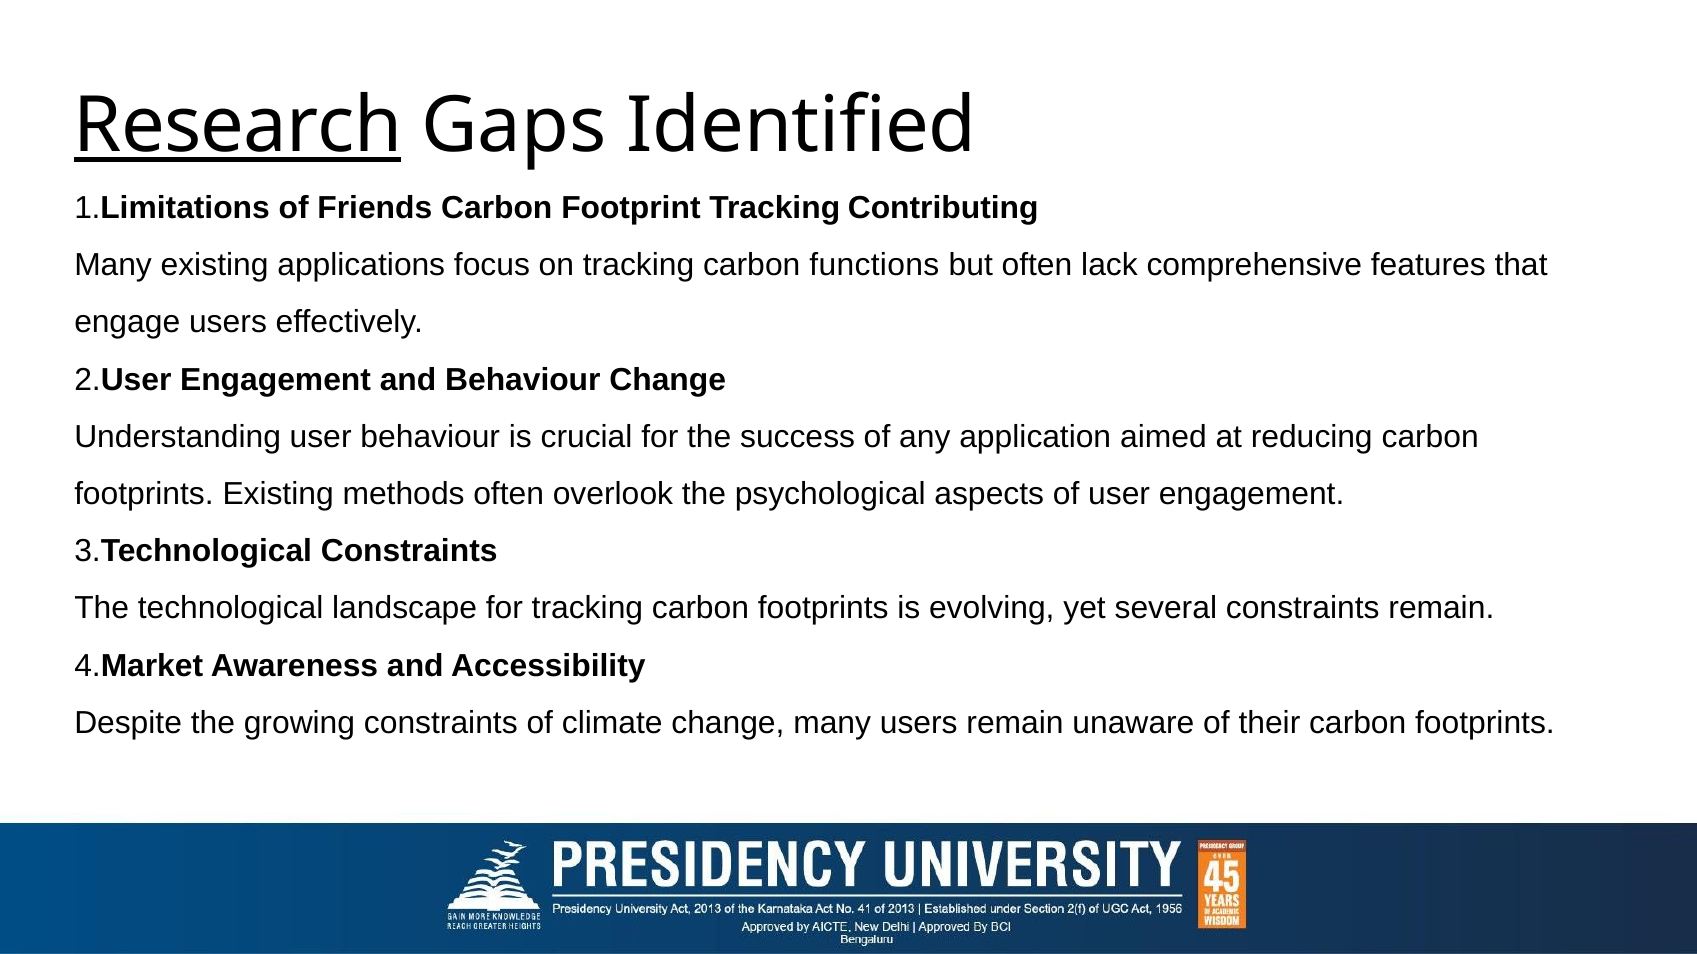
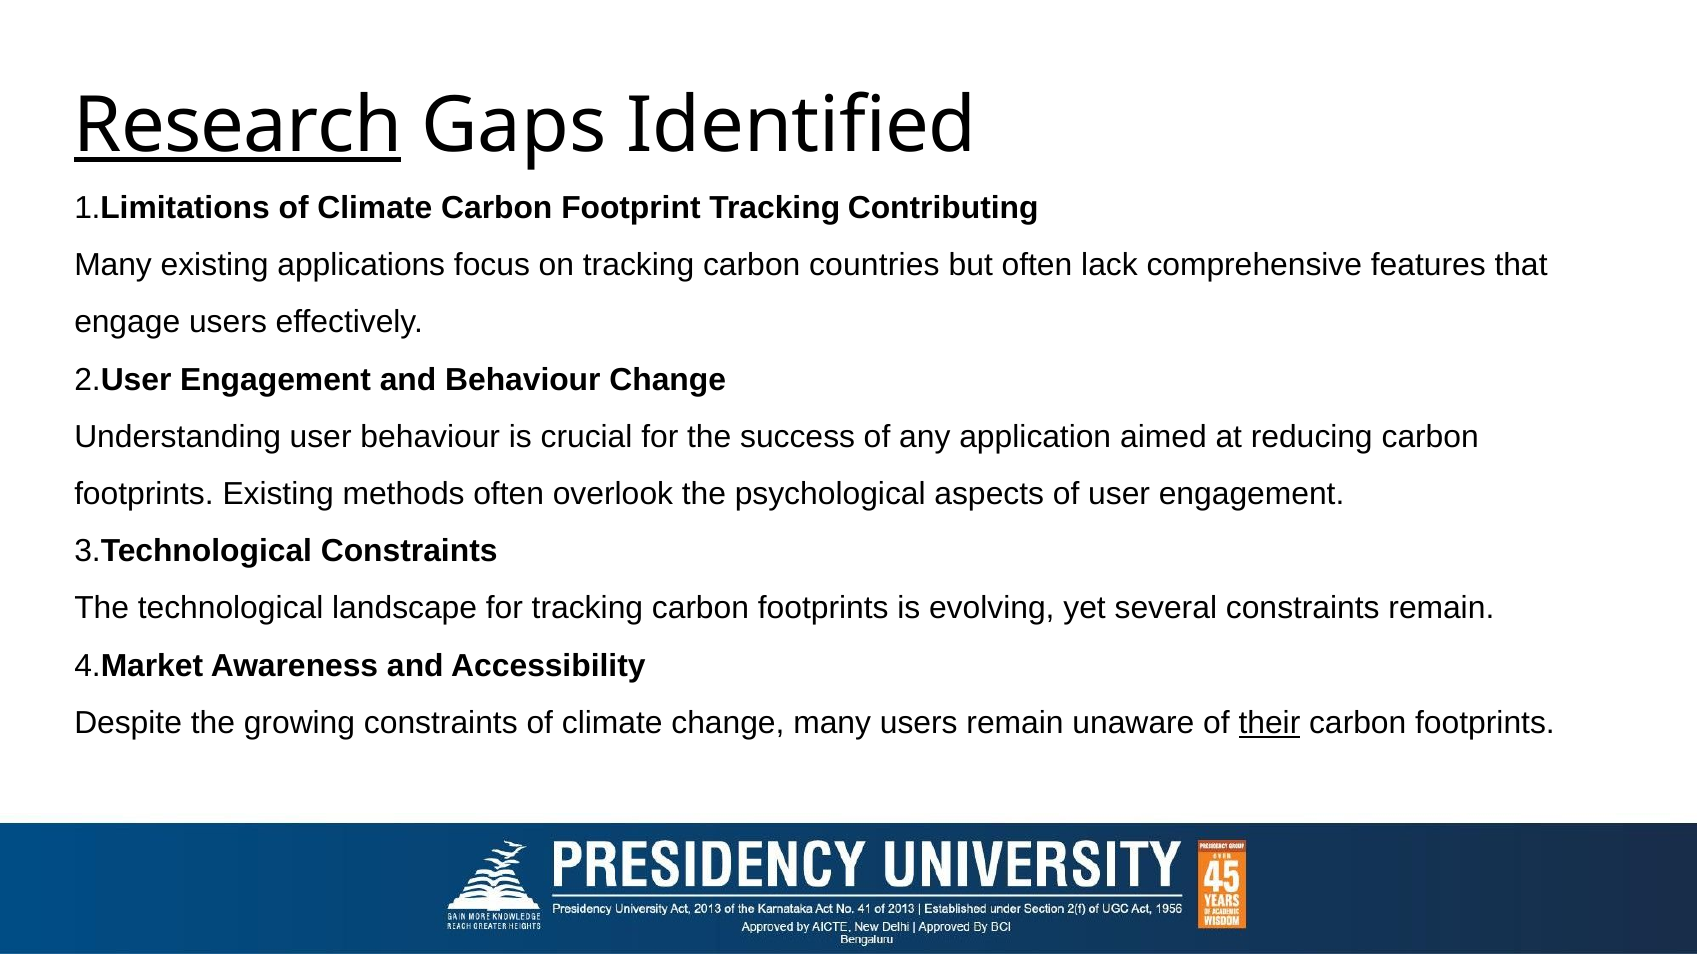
1.Limitations of Friends: Friends -> Climate (375, 208)
functions: functions -> countries (874, 265)
their underline: none -> present (1269, 723)
